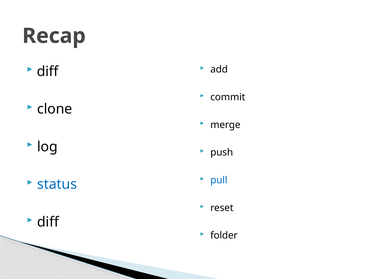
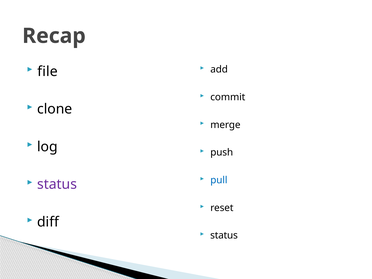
diff: diff -> file (47, 71)
status colour: blue -> purple (57, 184)
folder: folder -> status (224, 236)
